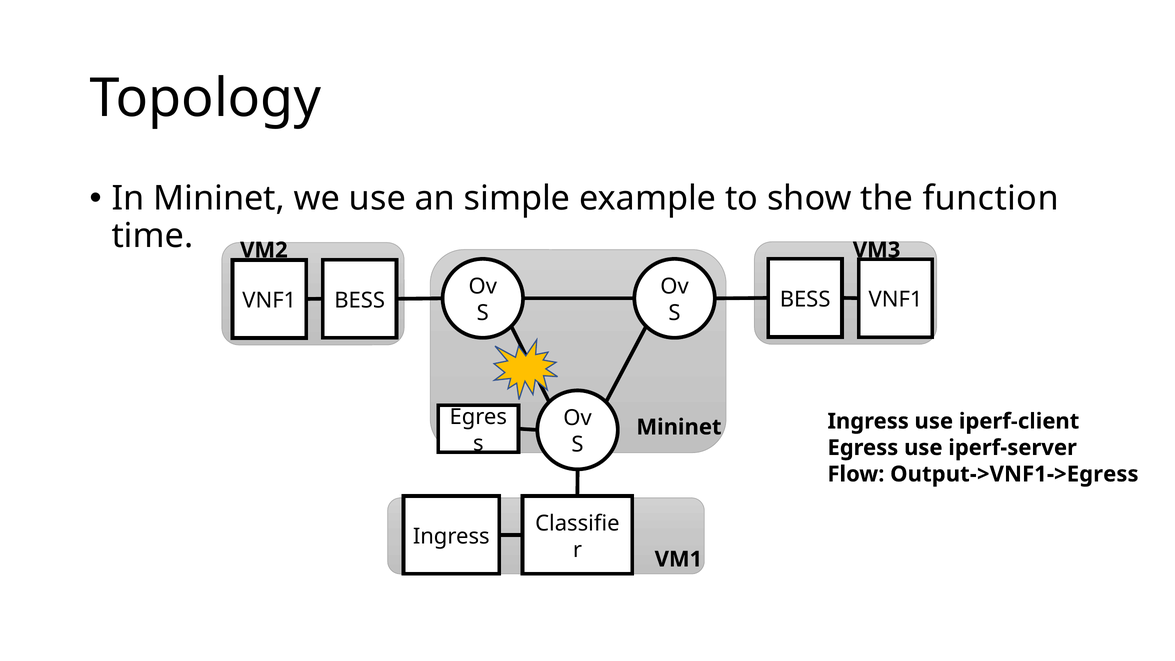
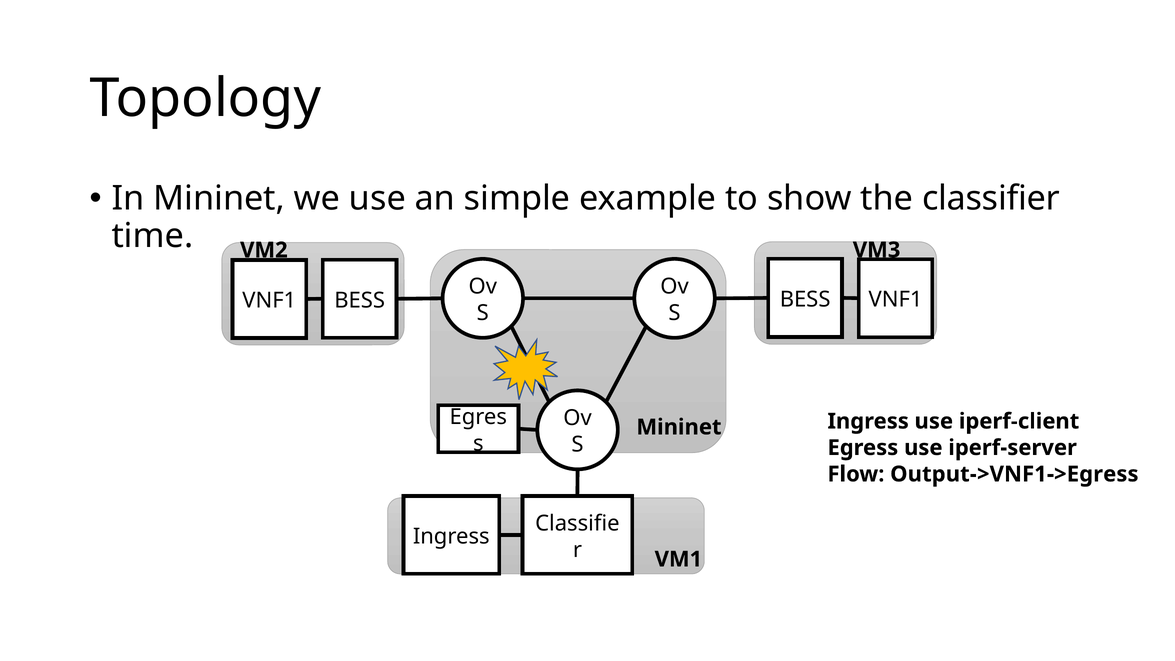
function: function -> classifier (991, 199)
